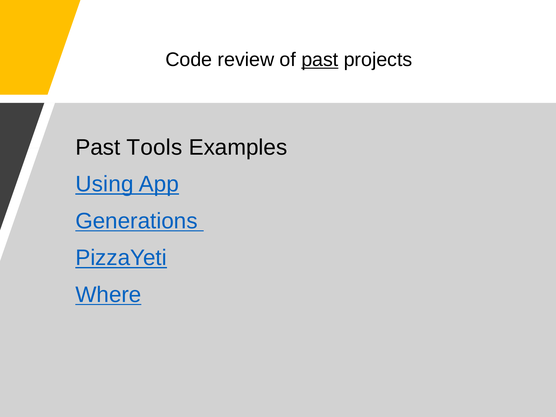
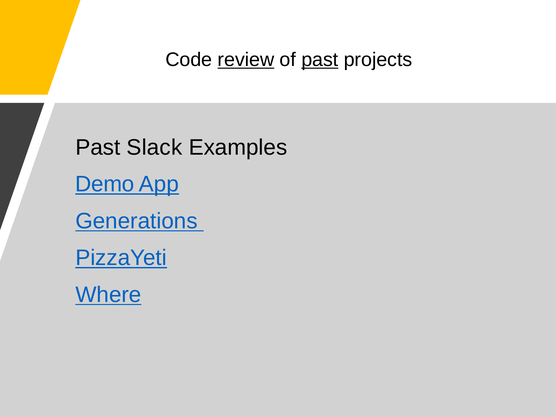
review underline: none -> present (246, 60)
Tools: Tools -> Slack (154, 147)
Using: Using -> Demo (105, 184)
